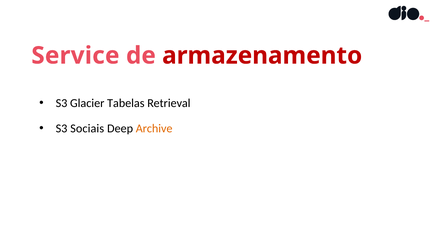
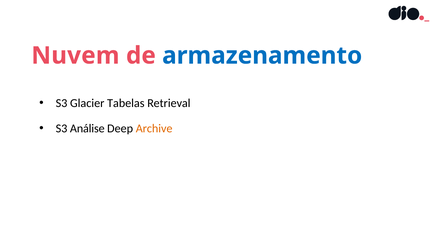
Service: Service -> Nuvem (75, 56)
armazenamento colour: red -> blue (262, 56)
Sociais: Sociais -> Análise (87, 129)
